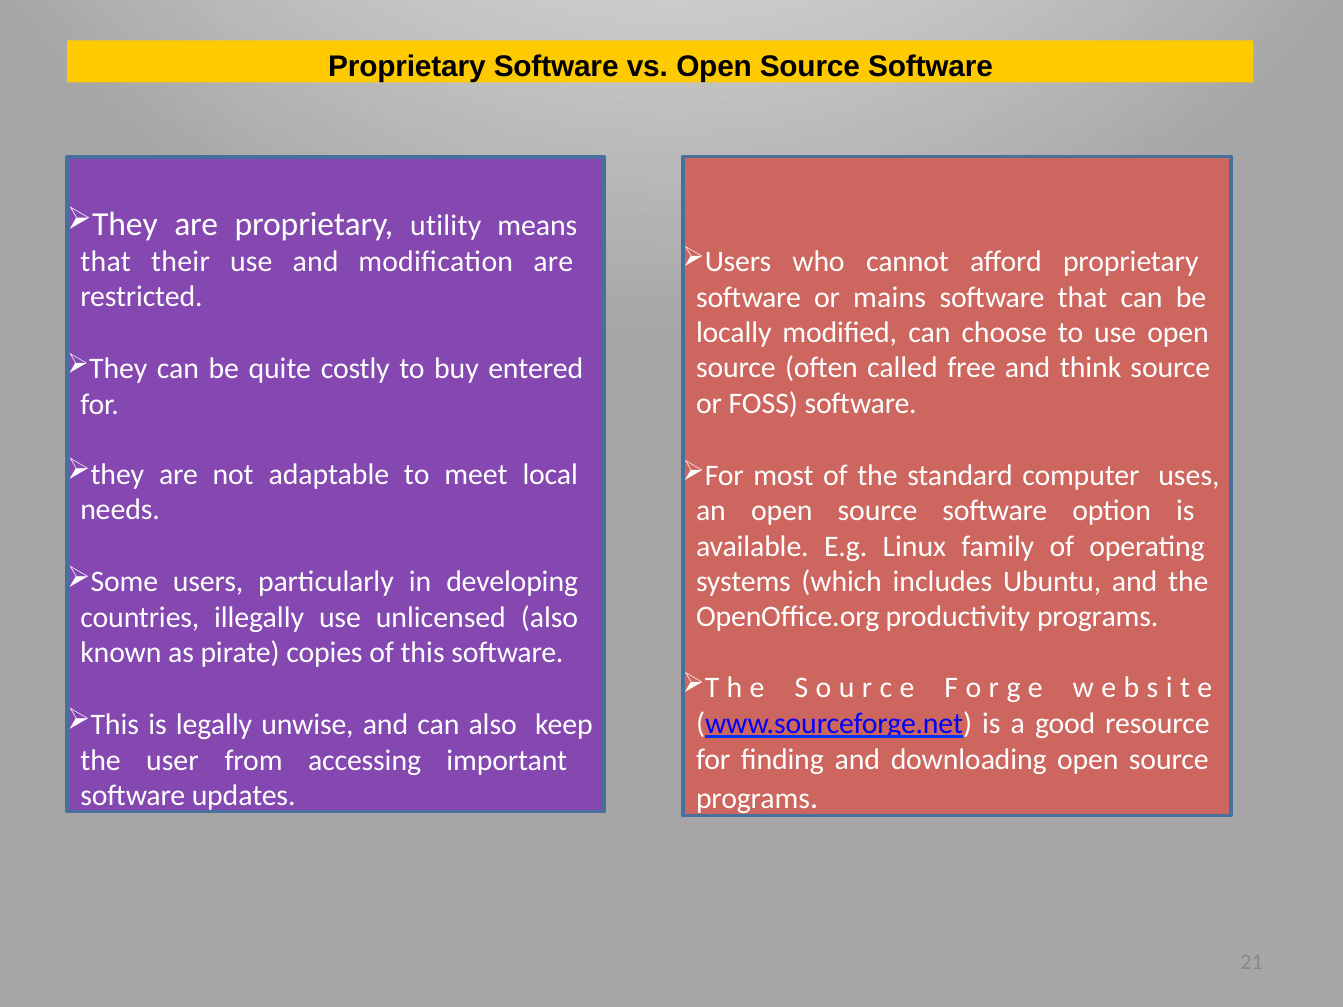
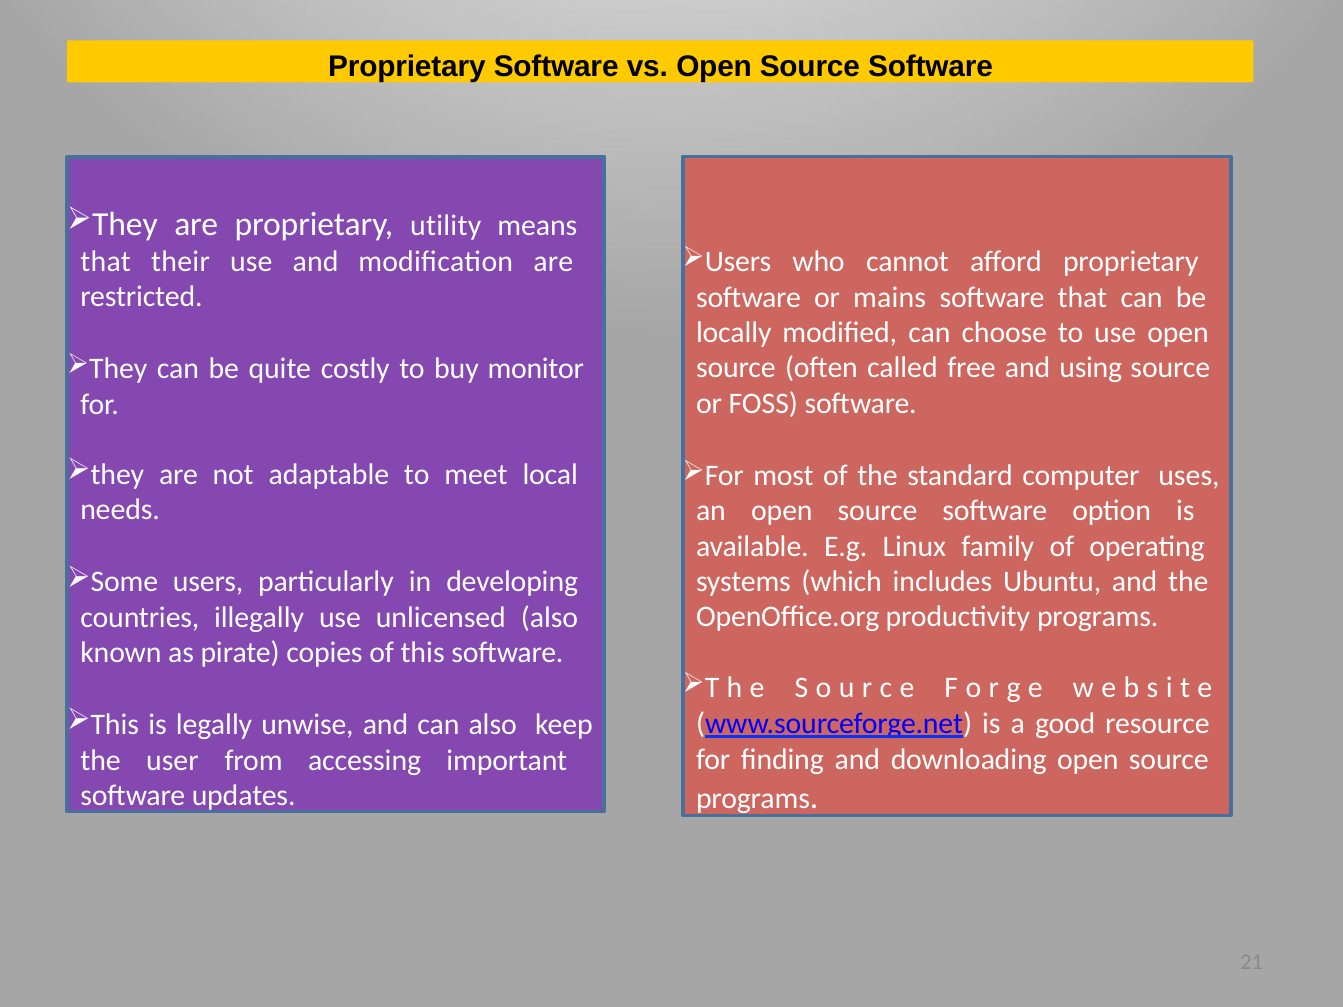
entered: entered -> monitor (536, 369)
think: think -> using (1091, 368)
